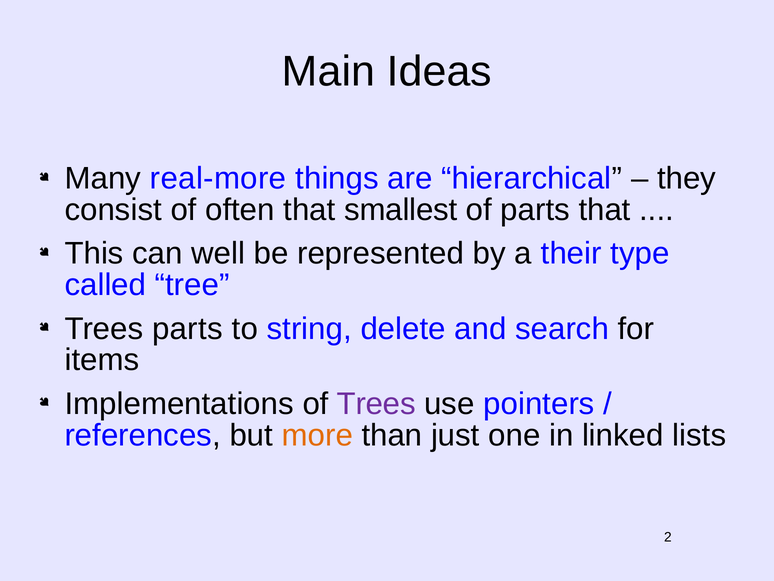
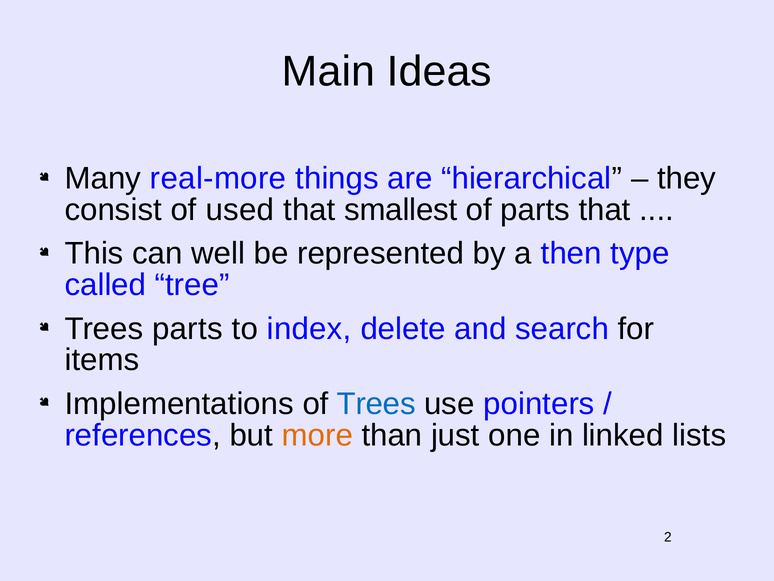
often: often -> used (240, 210)
their: their -> then (571, 254)
string: string -> index (309, 329)
Trees colour: purple -> blue (376, 404)
